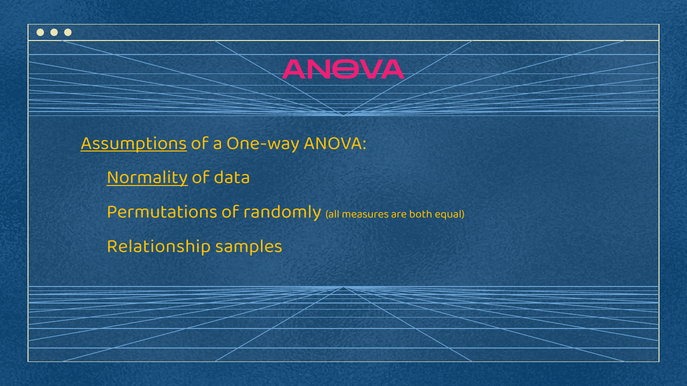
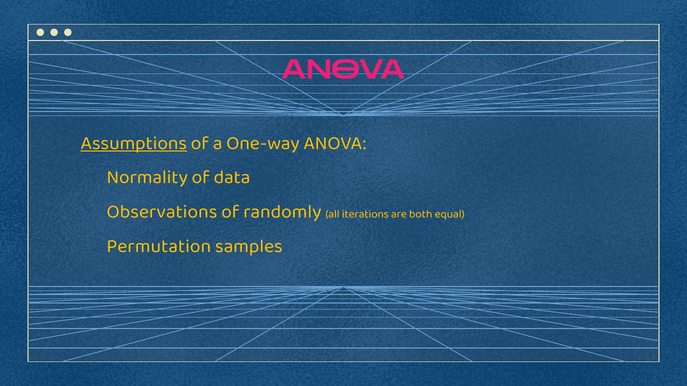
Normality underline: present -> none (147, 177)
Permutations: Permutations -> Observations (162, 212)
measures: measures -> iterations (365, 214)
Relationship: Relationship -> Permutation (159, 246)
